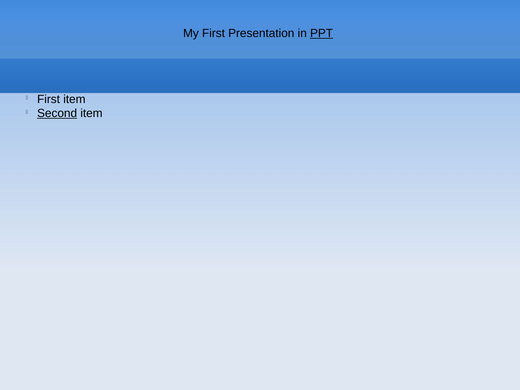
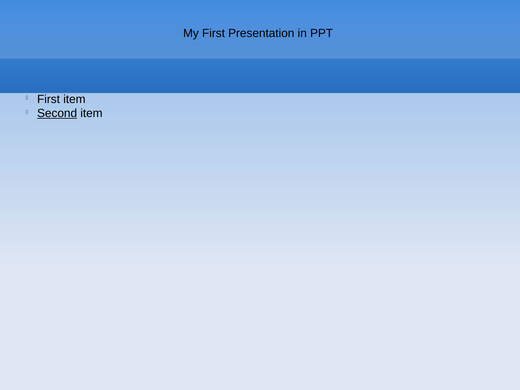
PPT underline: present -> none (322, 33)
